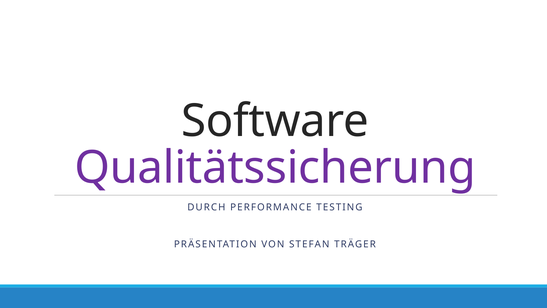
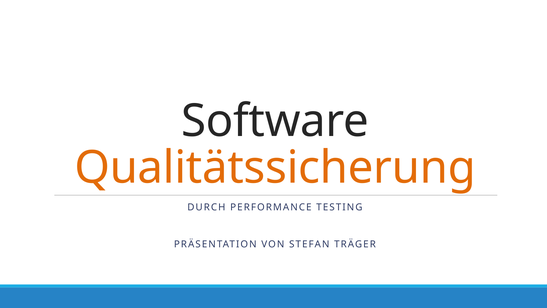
Qualitätssicherung colour: purple -> orange (275, 168)
